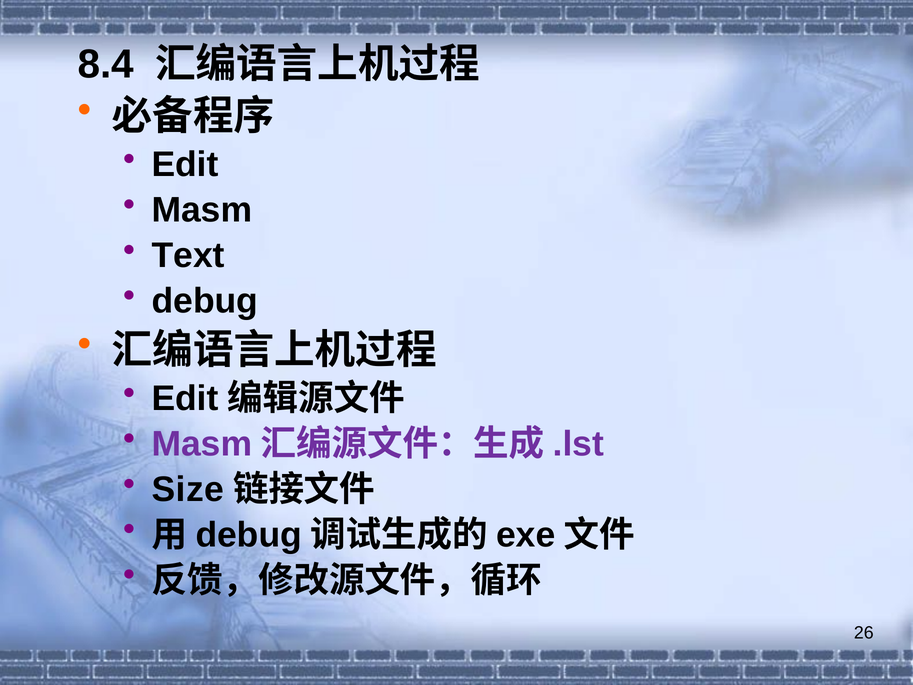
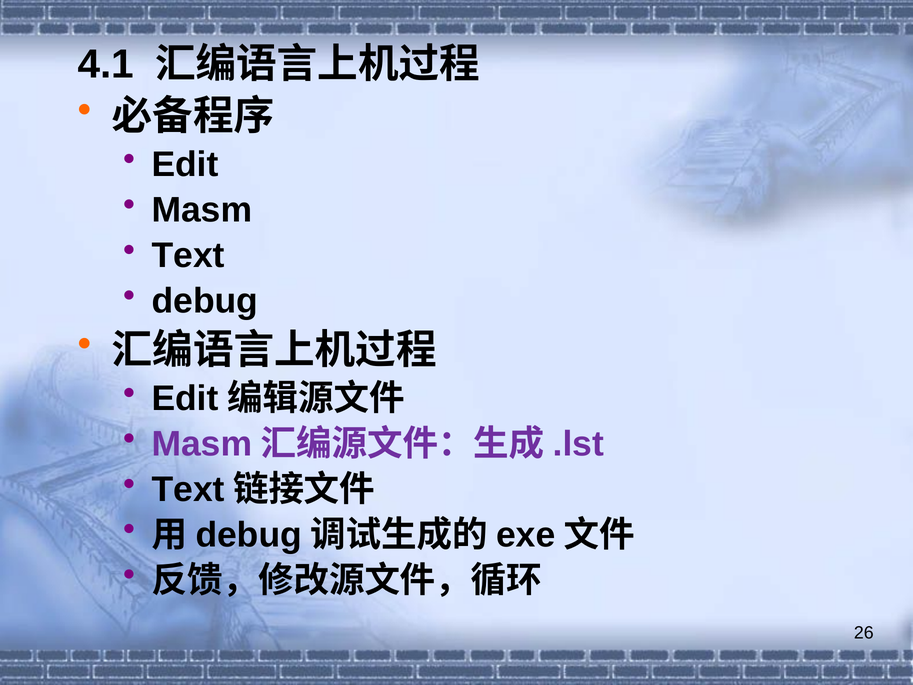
8.4: 8.4 -> 4.1 (106, 64)
Size: Size -> Text (188, 489)
